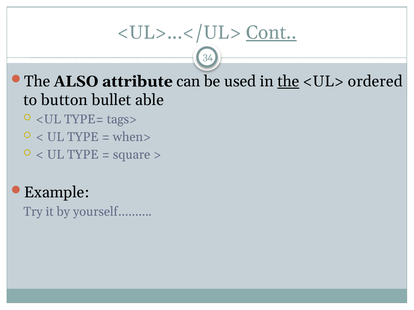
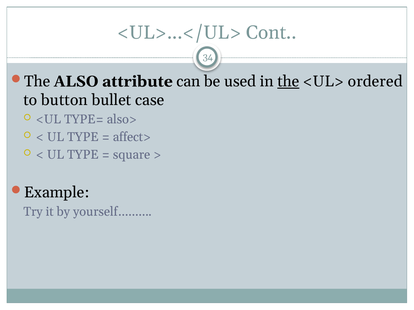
Cont underline: present -> none (271, 33)
able: able -> case (150, 100)
tags>: tags> -> also> (122, 119)
when>: when> -> affect> (132, 137)
